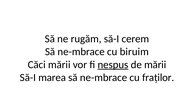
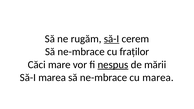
să-I underline: none -> present (112, 39)
biruim: biruim -> fraților (134, 52)
Căci mării: mării -> mare (59, 65)
cu fraților: fraților -> marea (158, 78)
